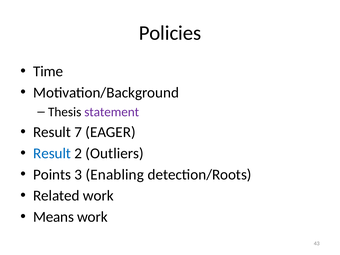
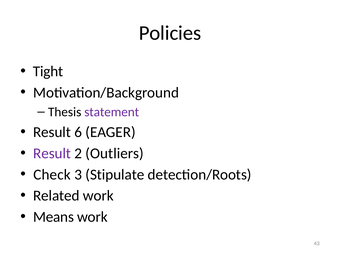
Time: Time -> Tight (48, 71)
7: 7 -> 6 (78, 132)
Result colour: blue -> purple (52, 153)
Points: Points -> Check (52, 175)
Enabling: Enabling -> Stipulate (115, 175)
